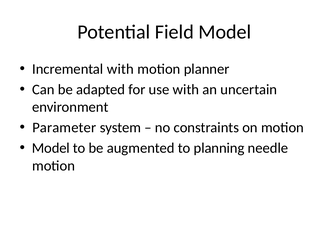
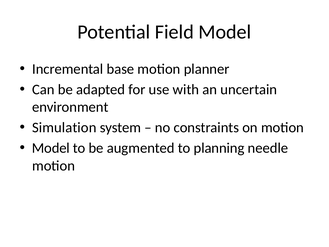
Incremental with: with -> base (120, 69)
Parameter: Parameter -> Simulation (64, 128)
